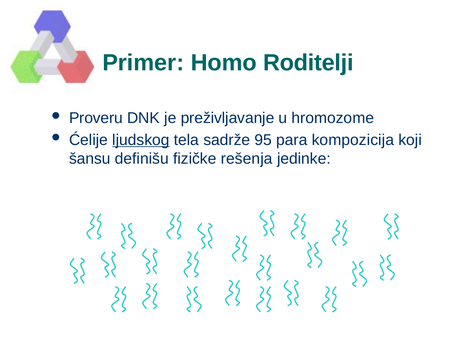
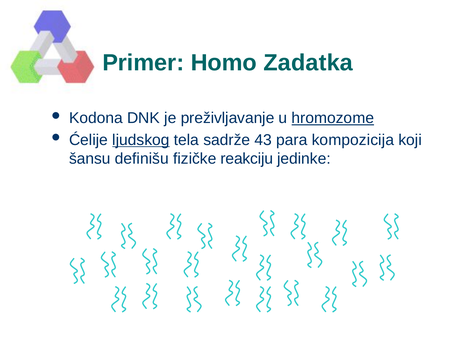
Roditelji: Roditelji -> Zadatka (308, 63)
Proveru: Proveru -> Kodona (96, 118)
hromozome underline: none -> present (333, 118)
95: 95 -> 43 (263, 140)
rešenja: rešenja -> reakciju (247, 159)
